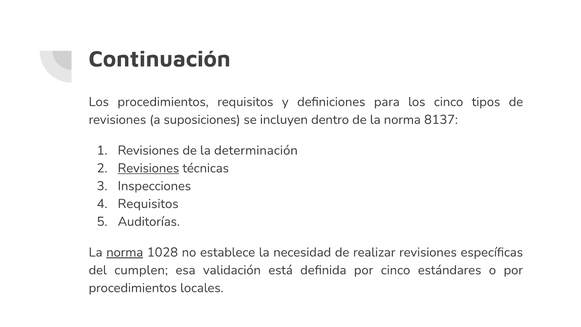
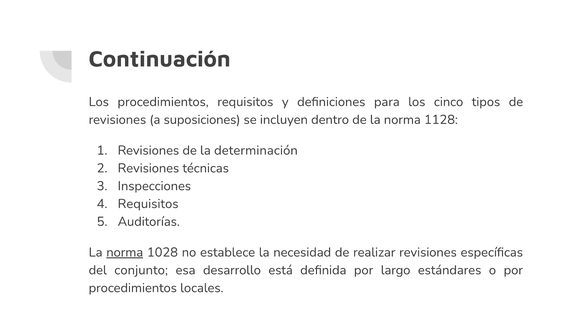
8137: 8137 -> 1128 (441, 120)
Revisiones underline: present -> none (148, 168)
cumplen: cumplen -> conjunto (141, 270)
validación: validación -> desarrollo (232, 270)
por cinco: cinco -> largo (396, 270)
